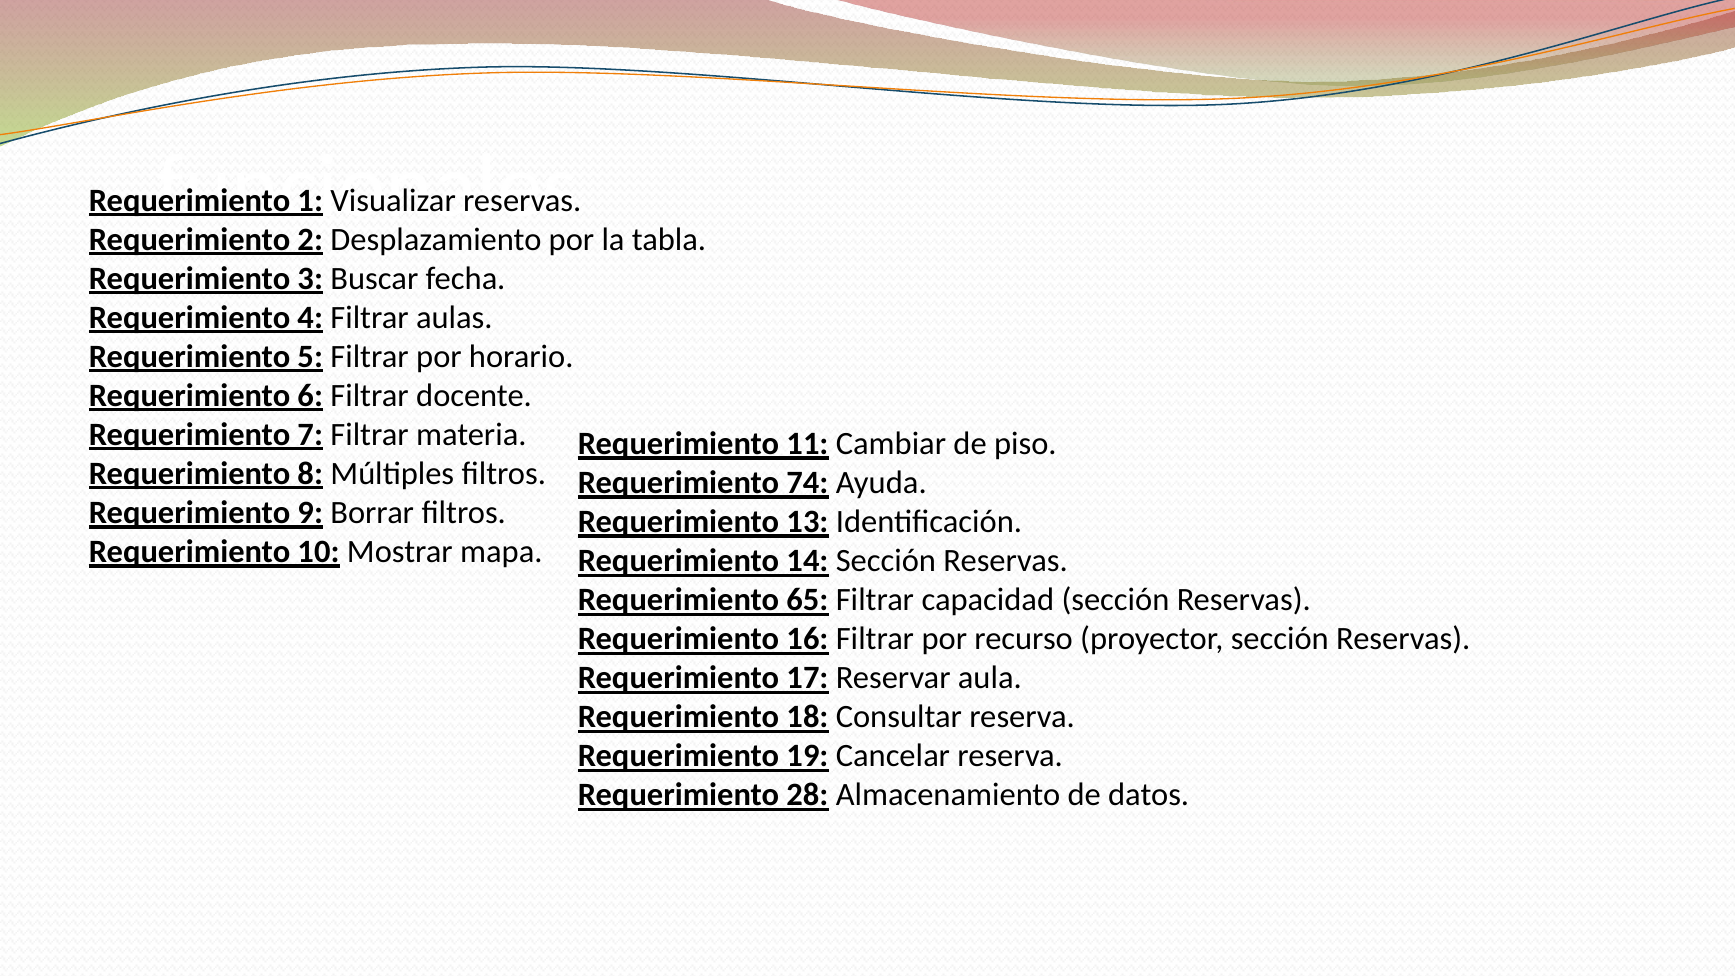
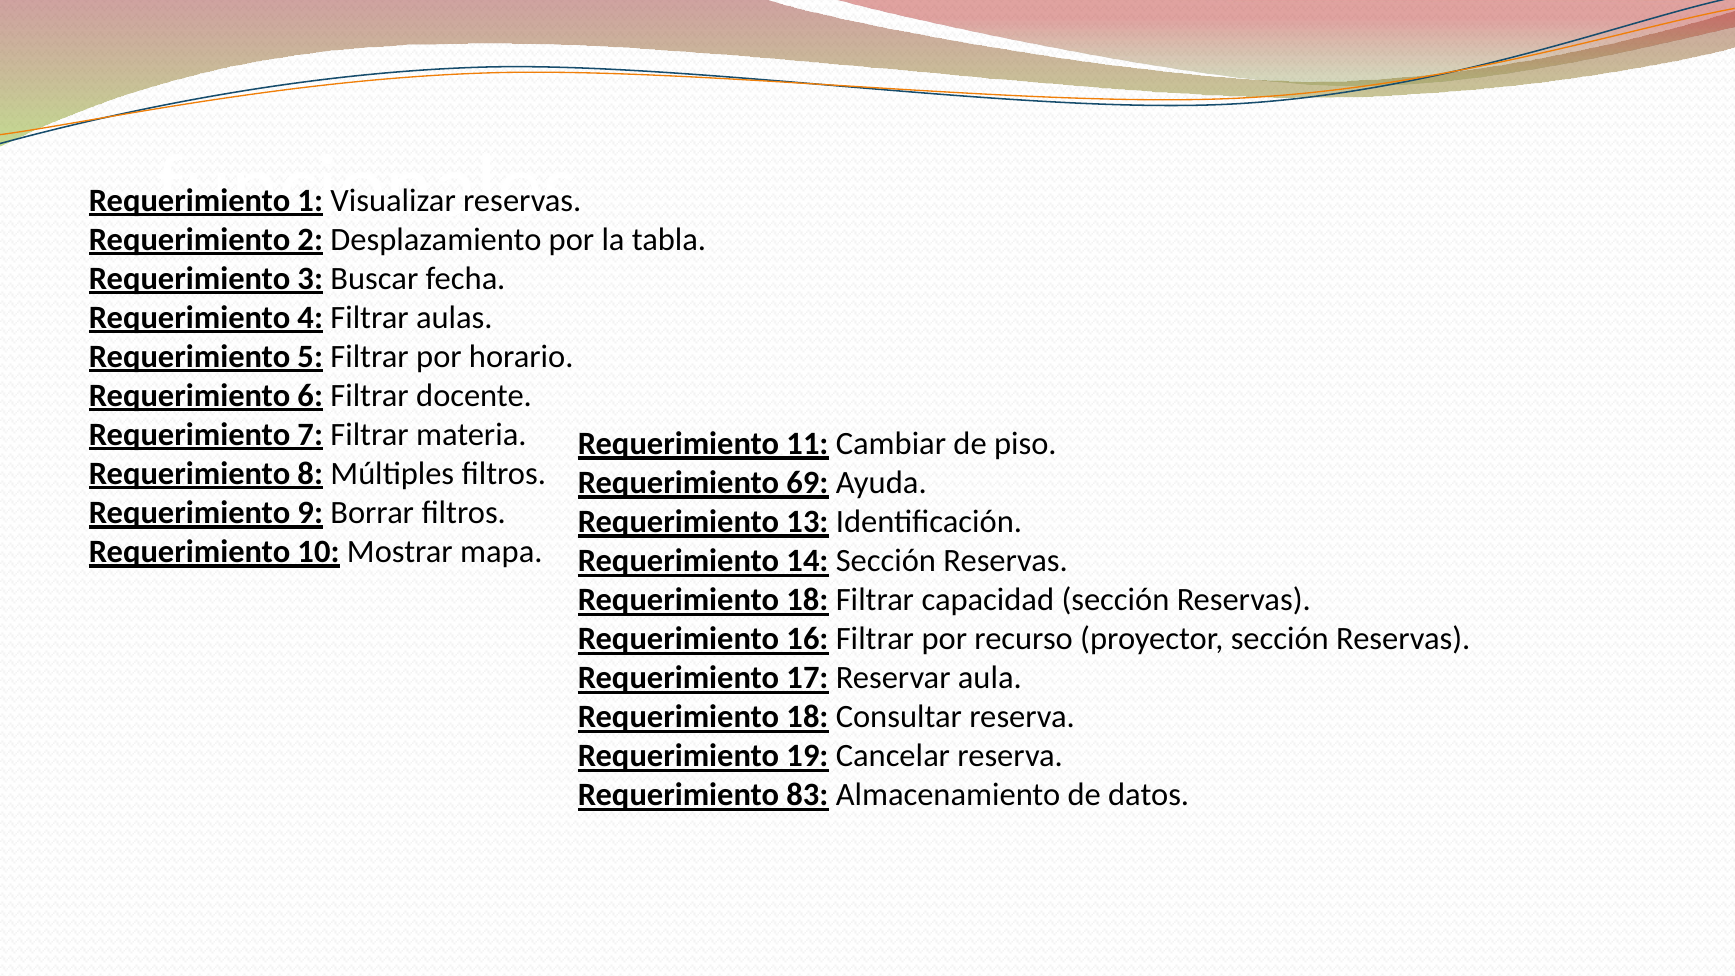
74: 74 -> 69 (807, 483)
65: 65 -> 18 (807, 600)
28: 28 -> 83 (807, 795)
